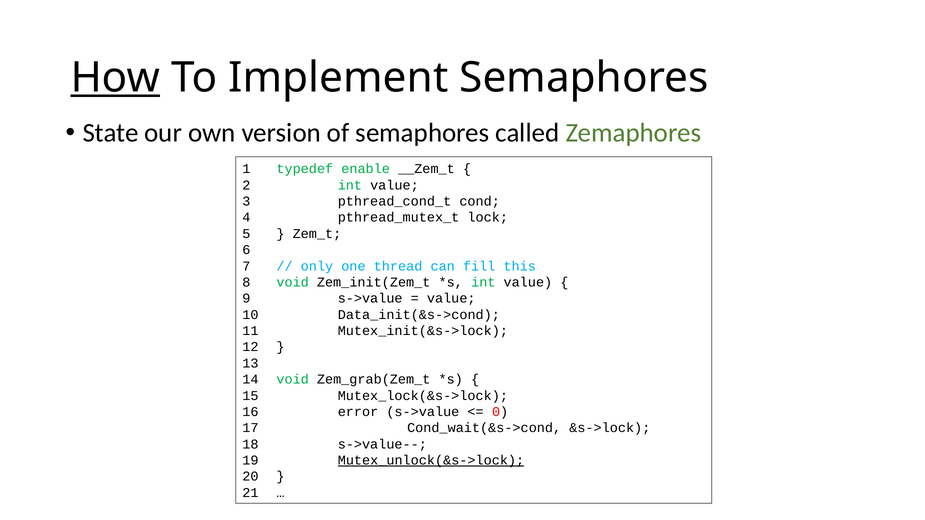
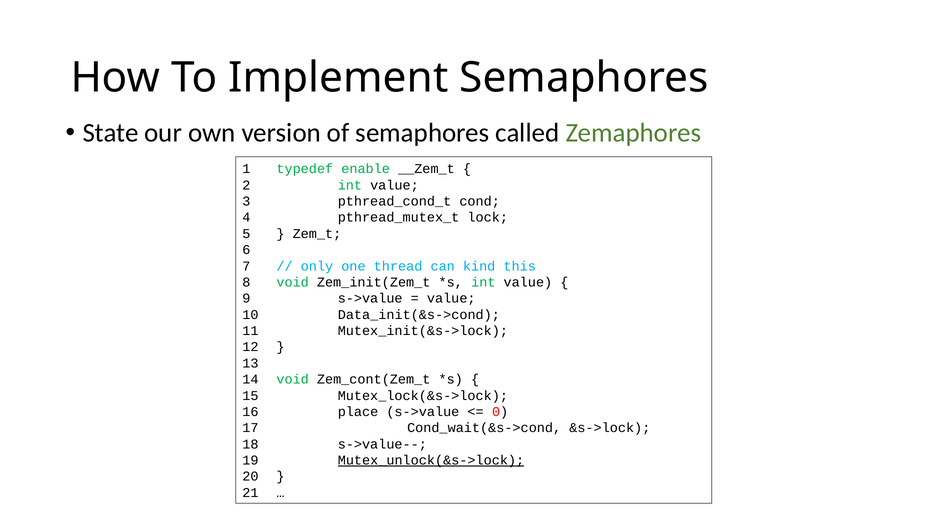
How underline: present -> none (115, 78)
fill: fill -> kind (479, 266)
Zem_grab(Zem_t: Zem_grab(Zem_t -> Zem_cont(Zem_t (374, 380)
error: error -> place (358, 412)
